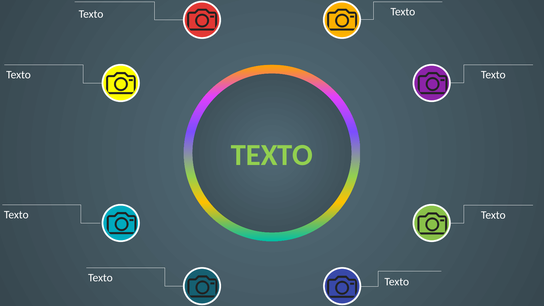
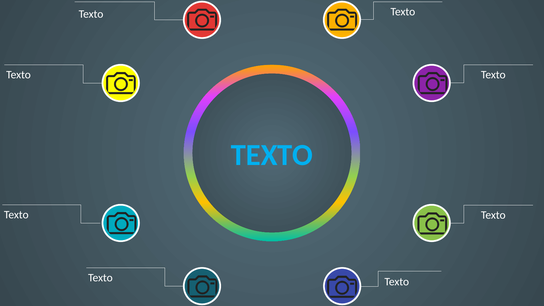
TEXTO colour: light green -> light blue (272, 155)
